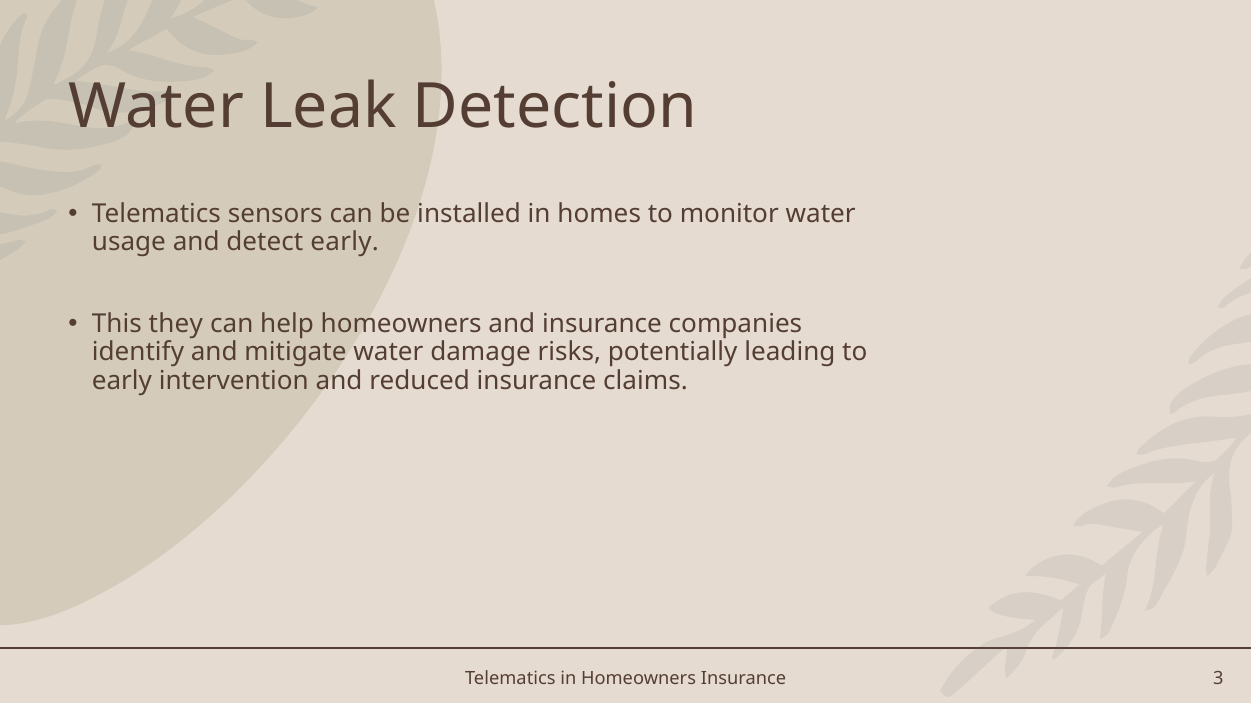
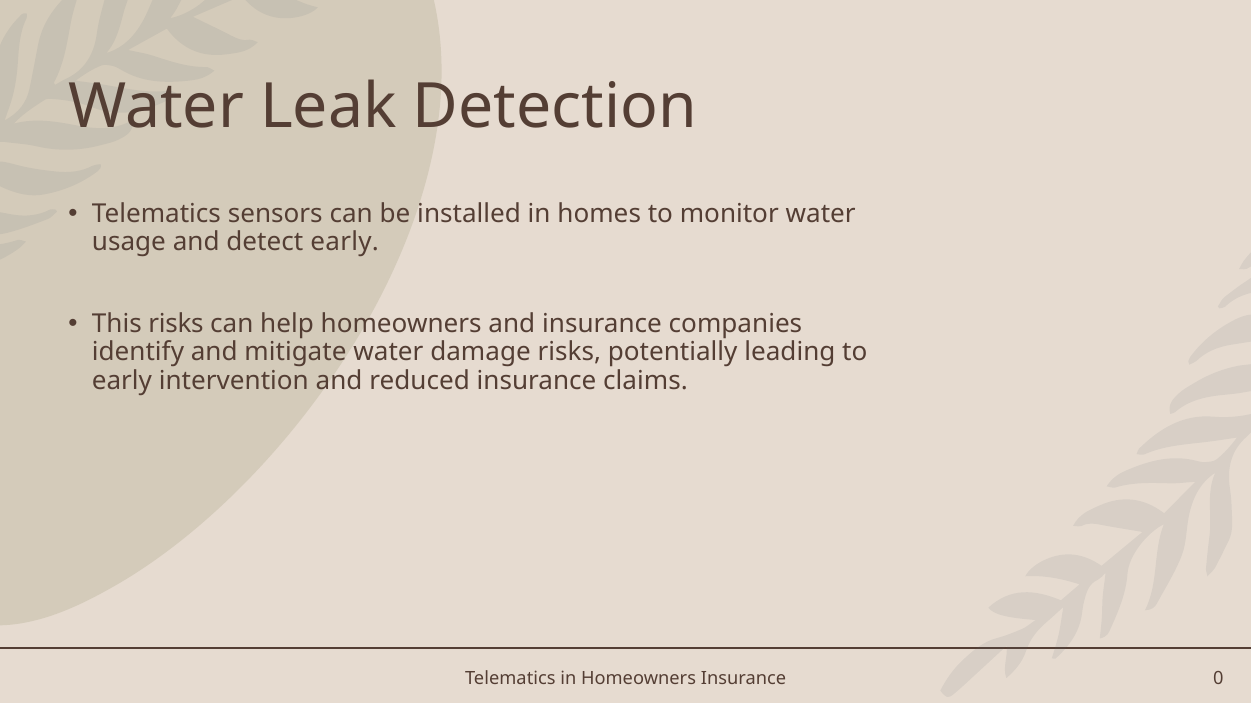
This they: they -> risks (176, 324)
3: 3 -> 0 (1218, 679)
